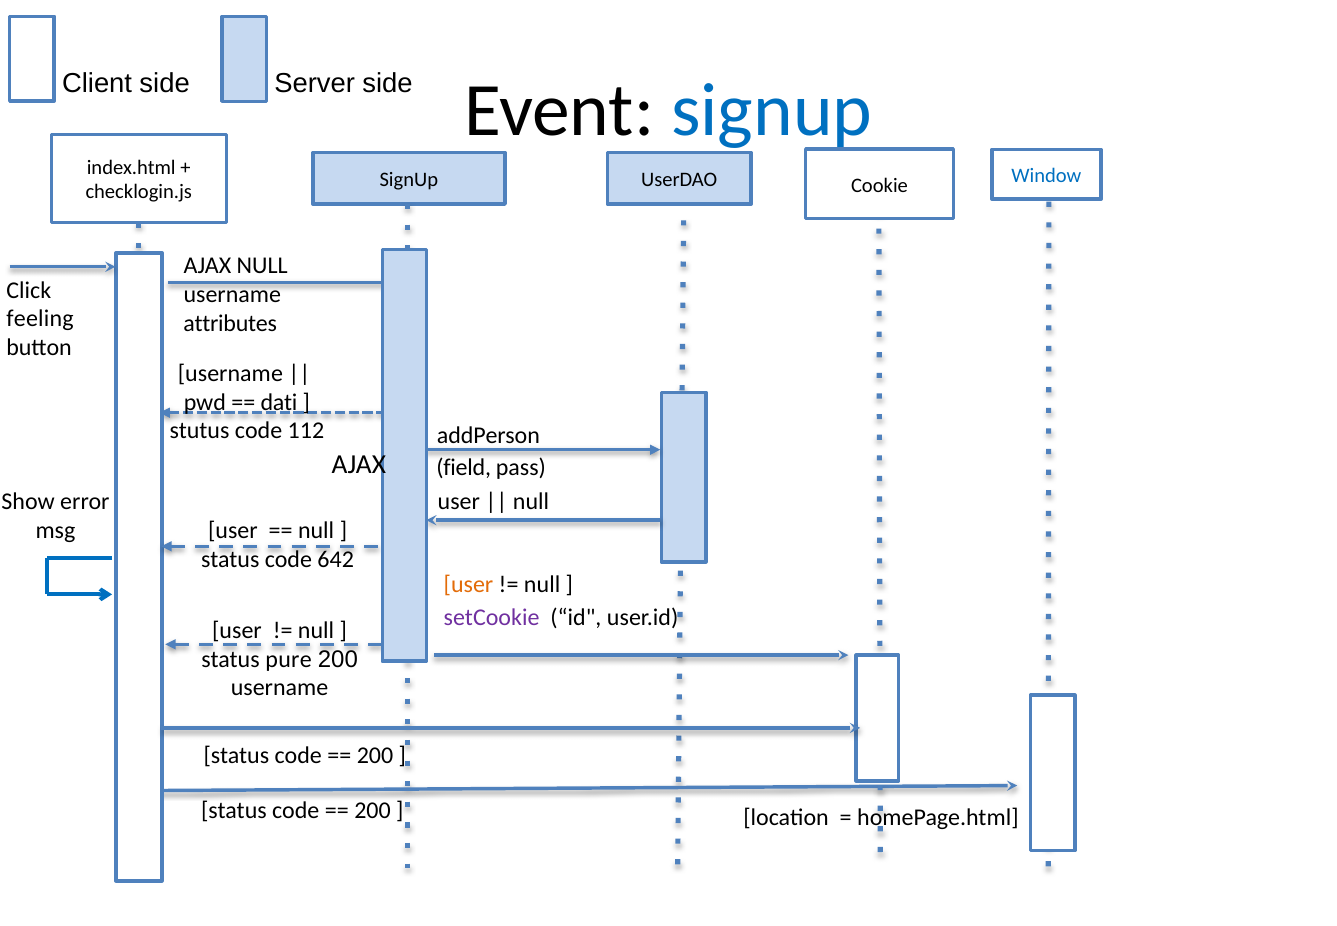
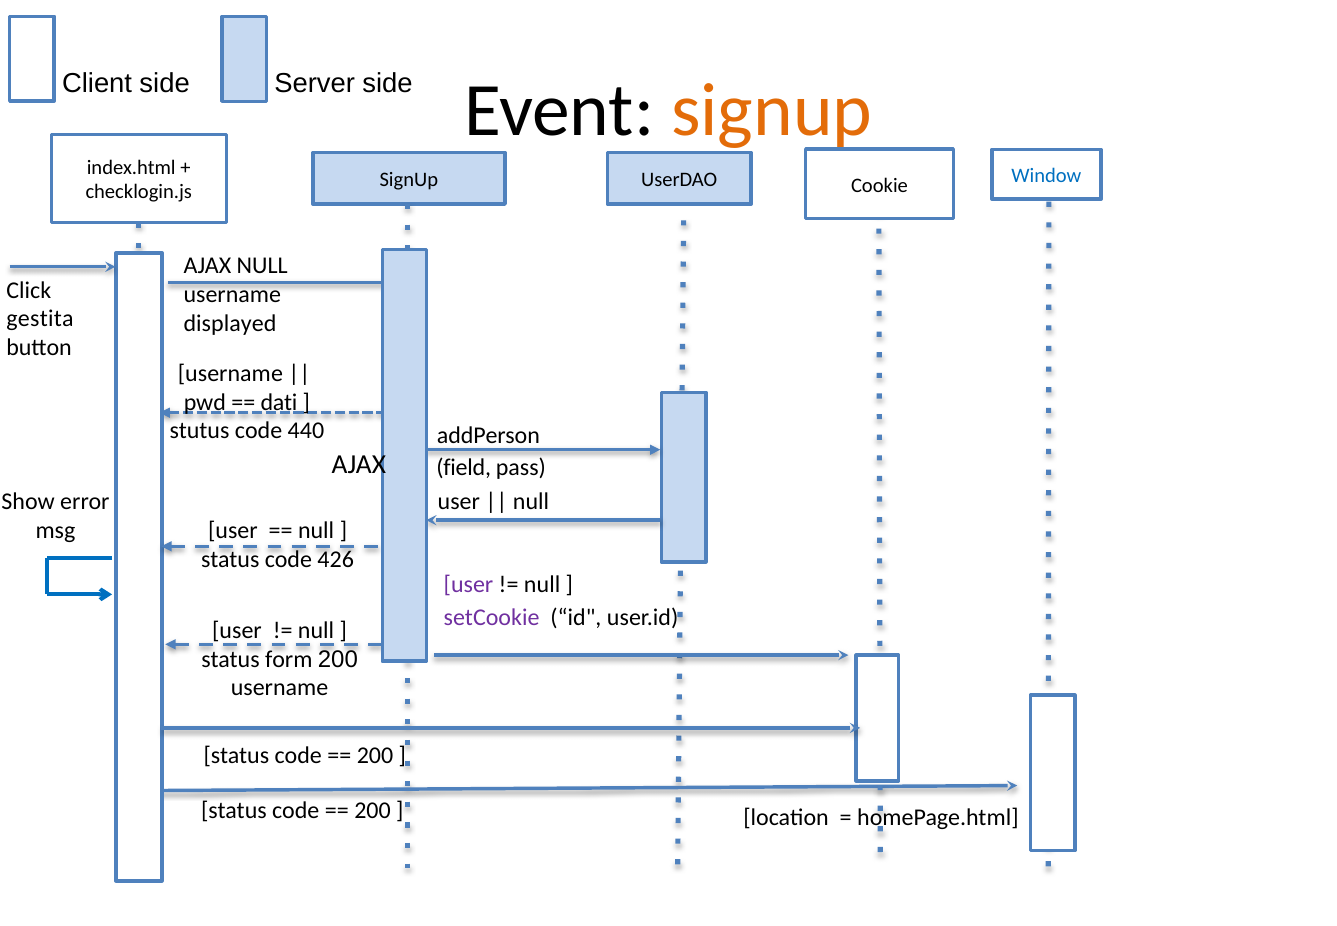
signup colour: blue -> orange (772, 110)
feeling: feeling -> gestita (40, 319)
attributes: attributes -> displayed (230, 323)
112: 112 -> 440 (306, 431)
642: 642 -> 426 (336, 559)
user colour: orange -> purple (468, 585)
pure: pure -> form (289, 659)
